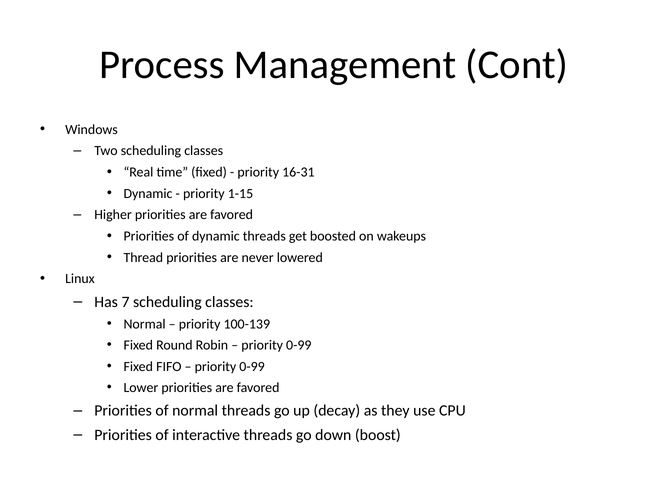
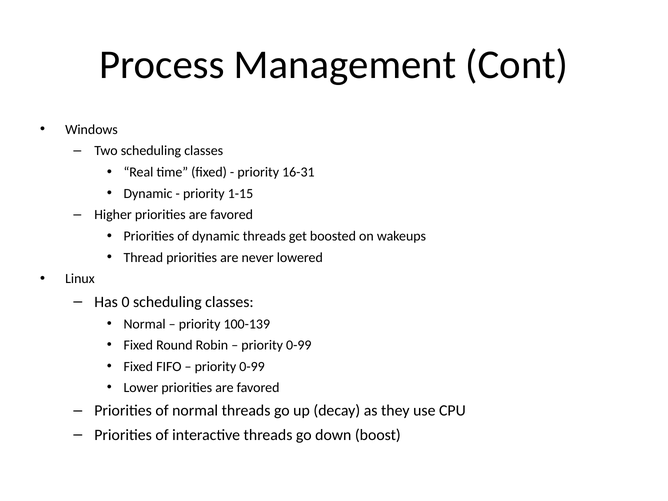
7: 7 -> 0 (126, 302)
